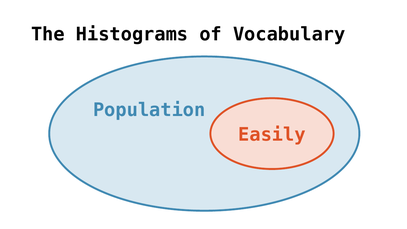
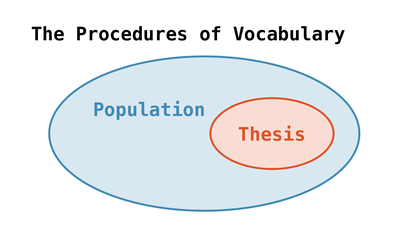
Histograms: Histograms -> Procedures (132, 34)
Easily: Easily -> Thesis (272, 135)
